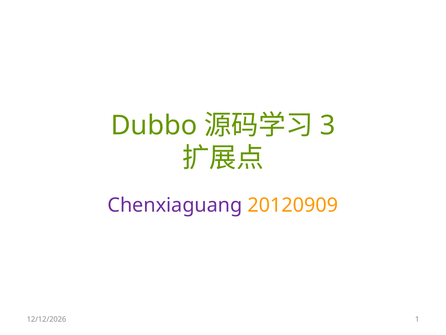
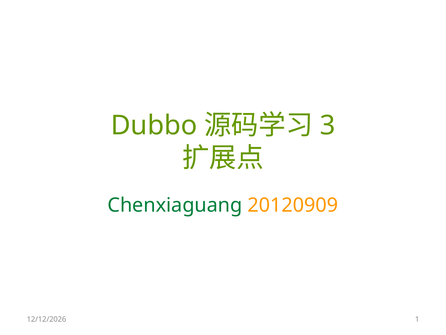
Chenxiaguang colour: purple -> green (175, 205)
